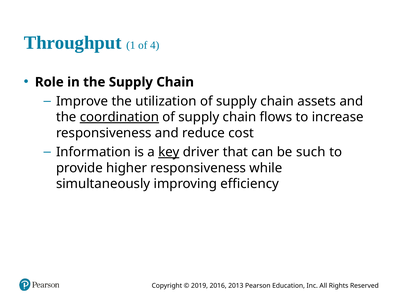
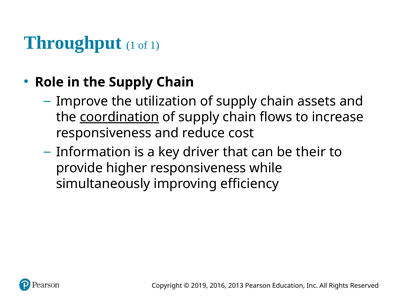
of 4: 4 -> 1 (155, 45)
key underline: present -> none (169, 152)
such: such -> their (311, 152)
